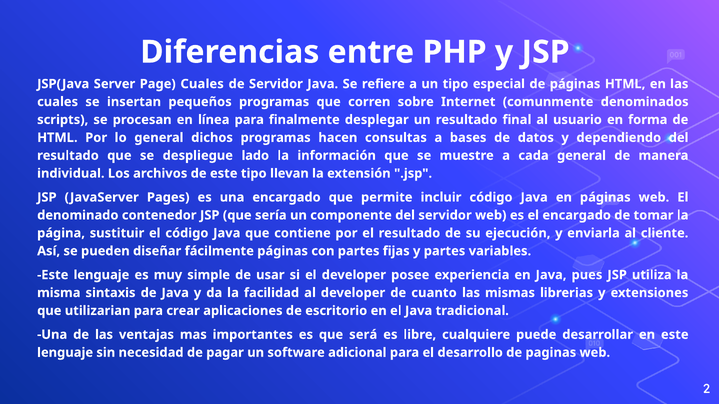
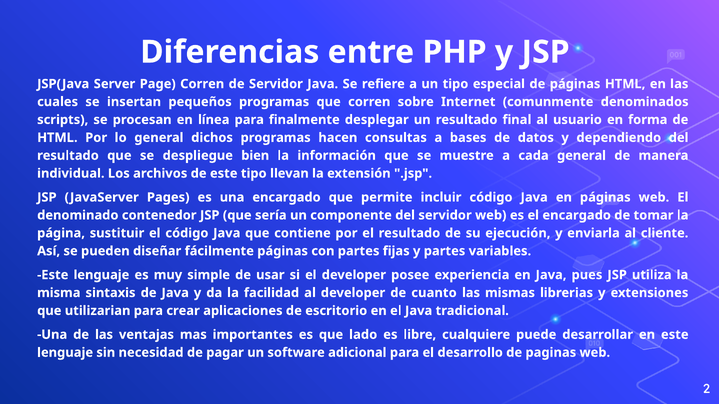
Page Cuales: Cuales -> Corren (202, 84)
lado: lado -> bien (255, 156)
será: será -> lado (363, 335)
